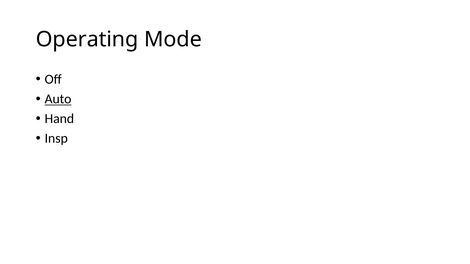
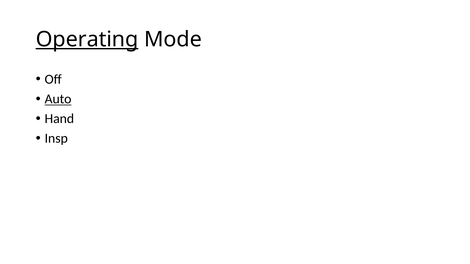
Operating underline: none -> present (87, 39)
